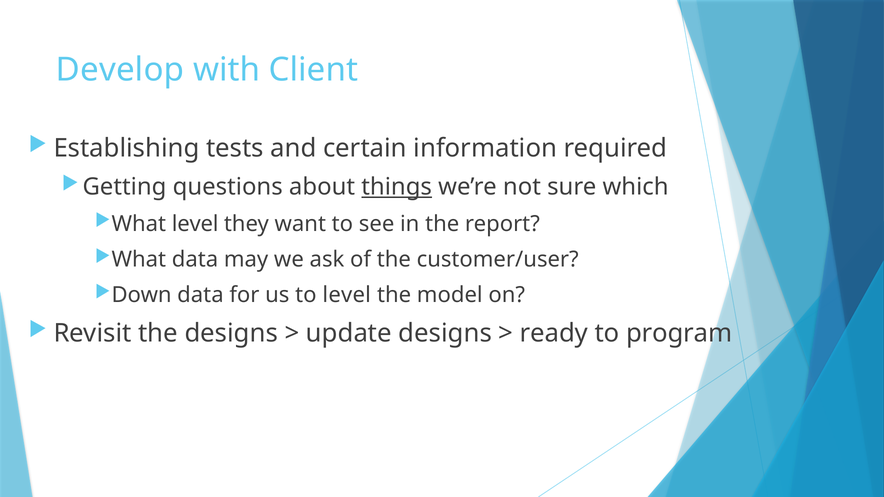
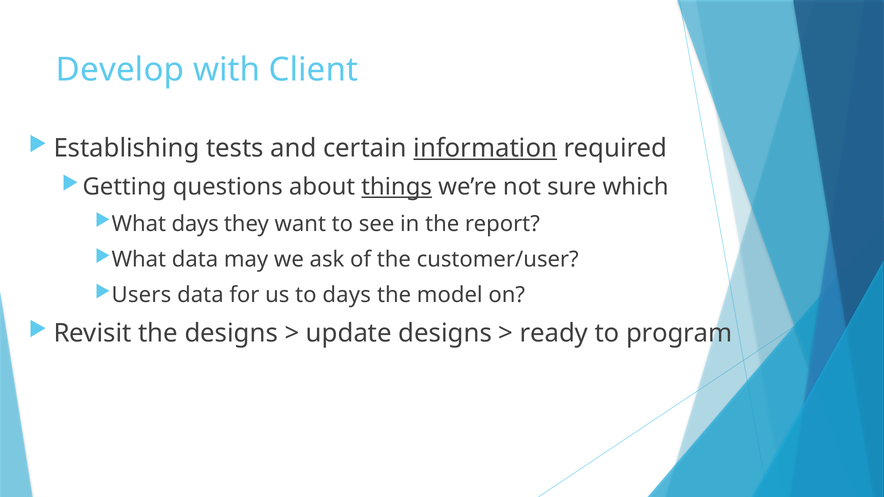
information underline: none -> present (485, 148)
What level: level -> days (195, 224)
Down: Down -> Users (141, 295)
to level: level -> days (347, 295)
